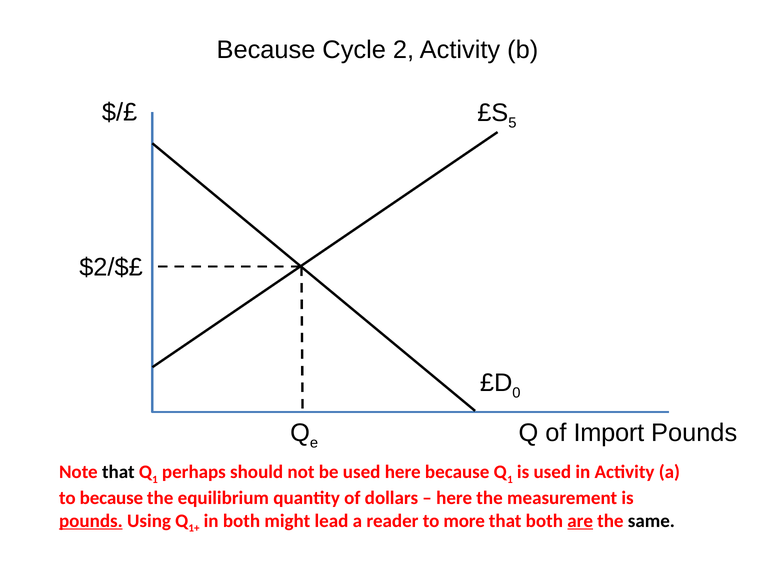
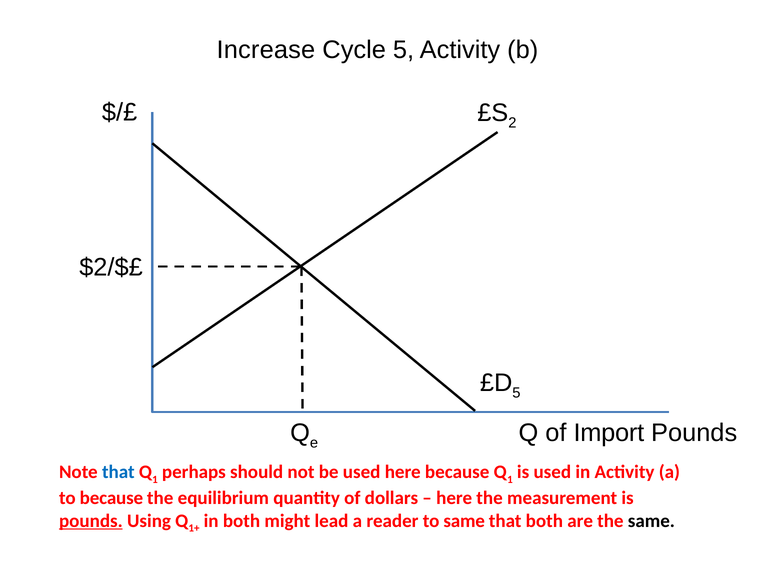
Because: Because -> Increase (266, 50)
Cycle 2: 2 -> 5 (404, 50)
5: 5 -> 2 (512, 123)
0: 0 -> 5 (516, 393)
that colour: black -> blue (118, 473)
to more: more -> same (464, 521)
are underline: present -> none (580, 521)
